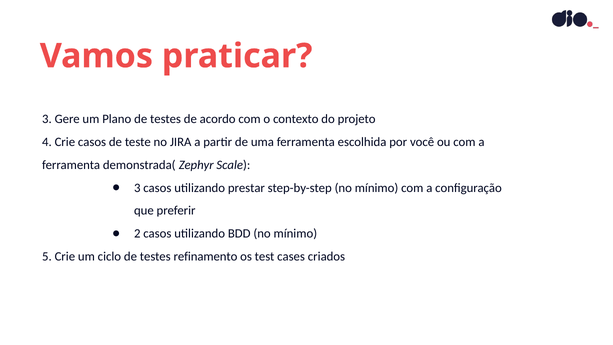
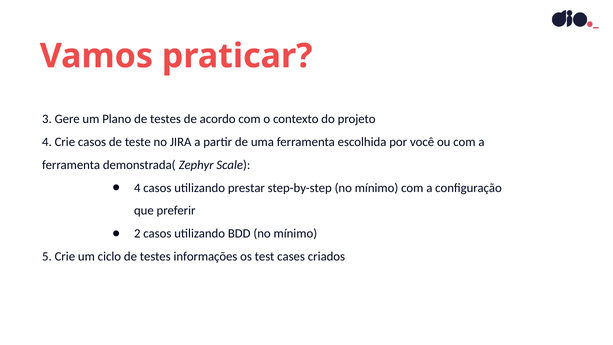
3: 3 -> 4 (137, 188)
refinamento: refinamento -> informações (205, 257)
